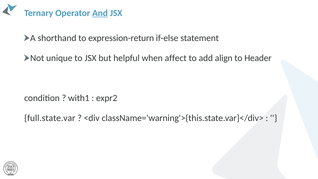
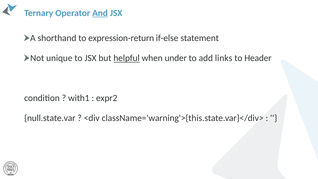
helpful underline: none -> present (127, 58)
affect: affect -> under (176, 58)
align: align -> links (224, 58)
full.state.var: full.state.var -> null.state.var (50, 118)
